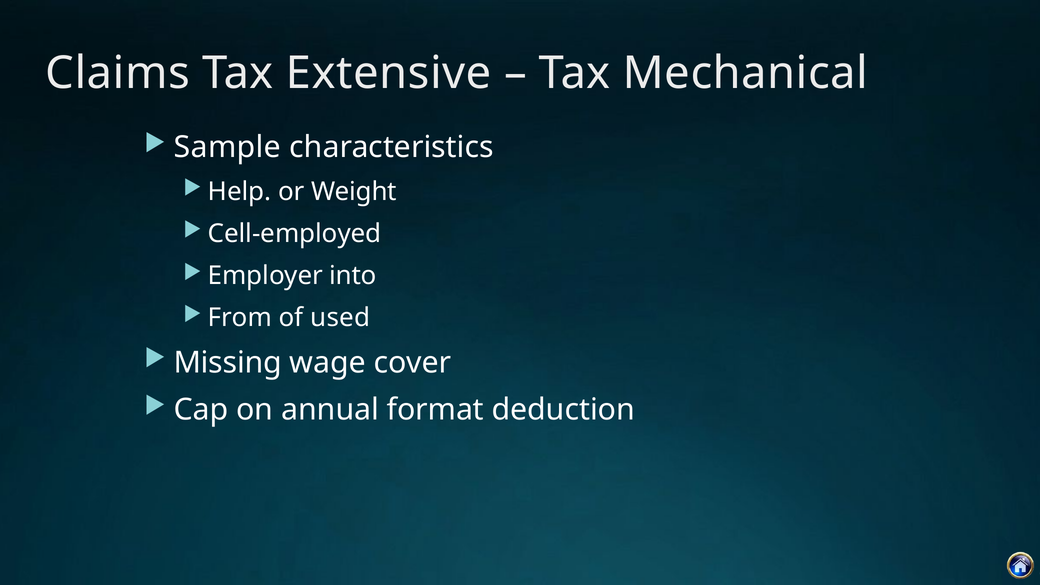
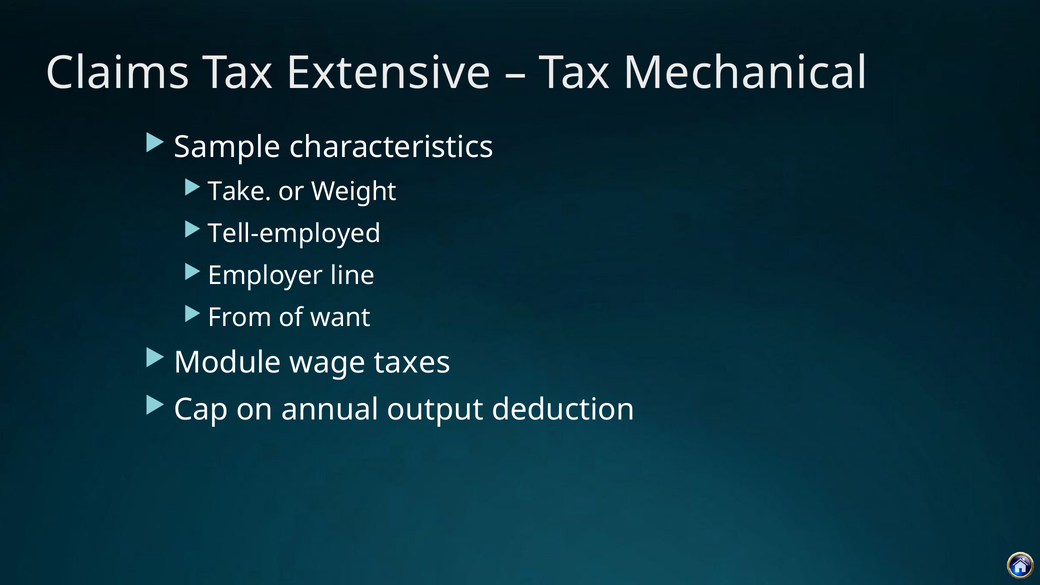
Help: Help -> Take (240, 192)
Cell-employed: Cell-employed -> Tell-employed (294, 234)
into: into -> line (353, 276)
used: used -> want (340, 318)
Missing: Missing -> Module (228, 363)
cover: cover -> taxes (412, 363)
format: format -> output (435, 410)
